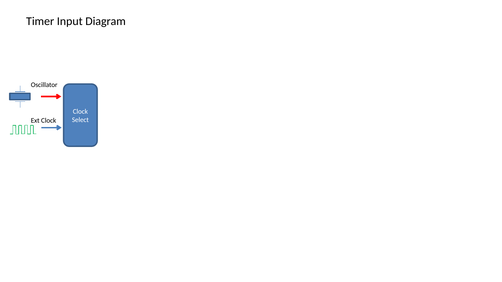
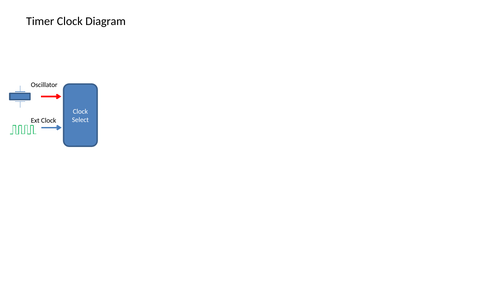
Timer Input: Input -> Clock (70, 21)
